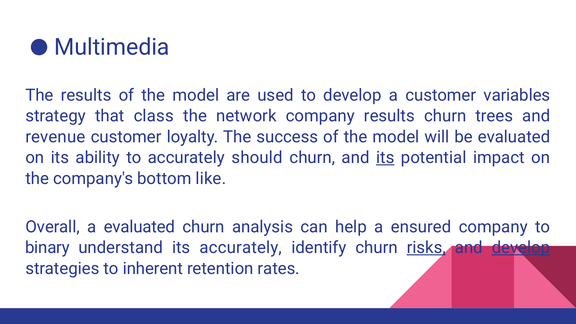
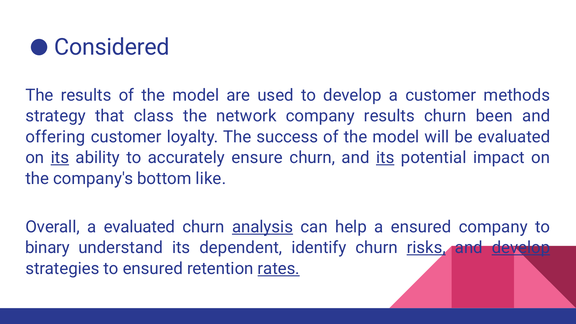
Multimedia: Multimedia -> Considered (112, 47)
variables: variables -> methods (517, 95)
trees: trees -> been (494, 116)
revenue: revenue -> offering (55, 137)
its underline: none -> present (60, 158)
should: should -> ensure (257, 158)
analysis underline: none -> present (263, 227)
its accurately: accurately -> dependent (241, 248)
to inherent: inherent -> ensured (153, 269)
rates underline: none -> present (279, 269)
